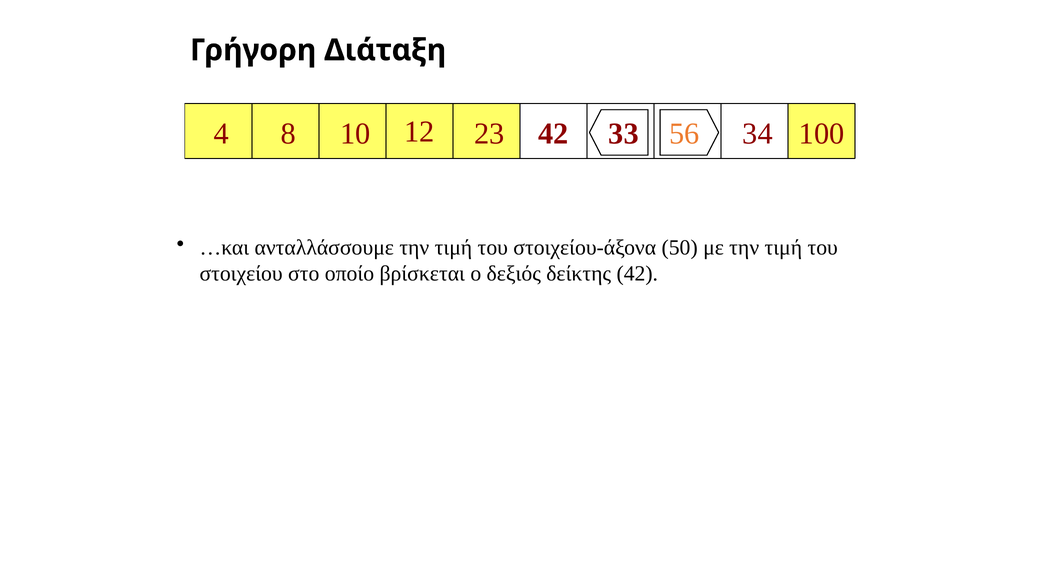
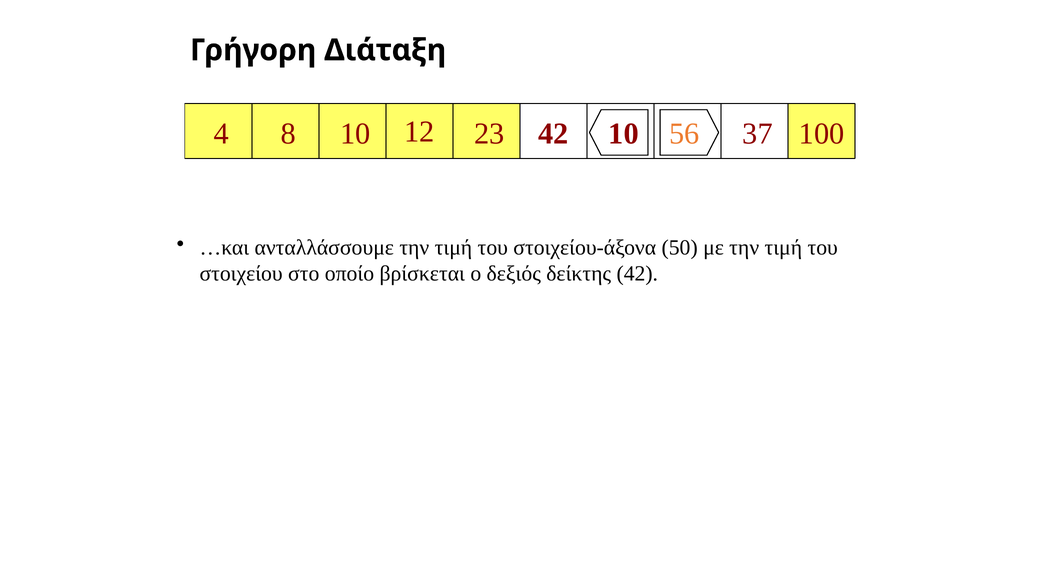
42 33: 33 -> 10 (624, 134)
34: 34 -> 37 (758, 134)
